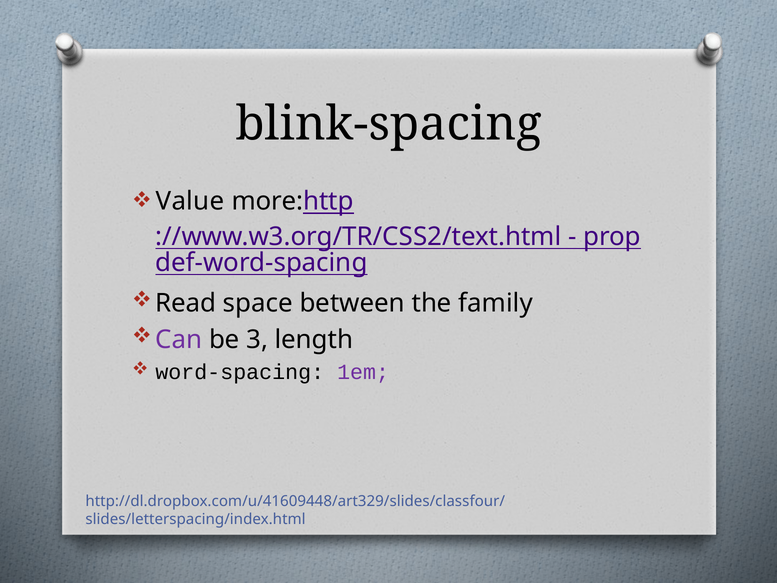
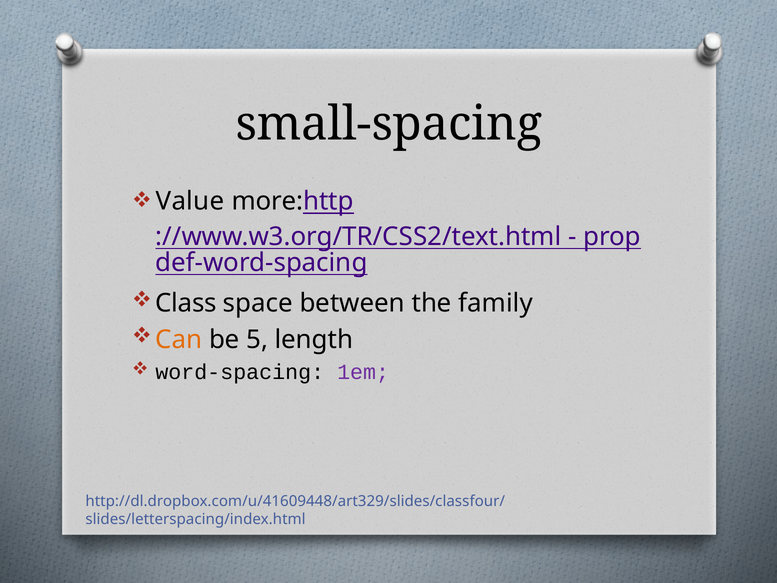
blink-spacing: blink-spacing -> small-spacing (389, 124)
Read: Read -> Class (186, 303)
Can colour: purple -> orange (179, 339)
3: 3 -> 5 (257, 339)
